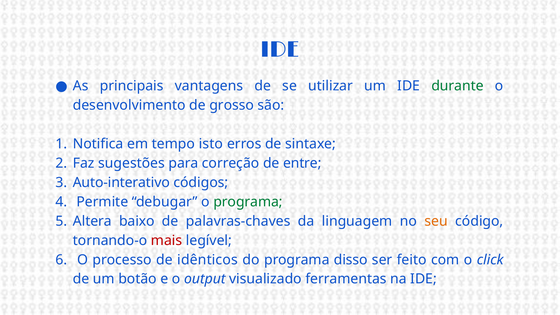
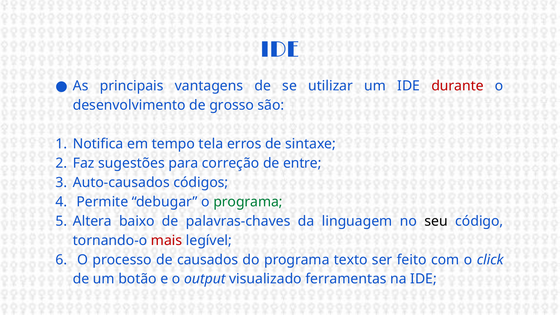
durante colour: green -> red (458, 86)
isto: isto -> tela (211, 144)
Auto-interativo: Auto-interativo -> Auto-causados (121, 182)
seu colour: orange -> black (436, 221)
idênticos: idênticos -> causados (208, 260)
disso: disso -> texto (351, 260)
